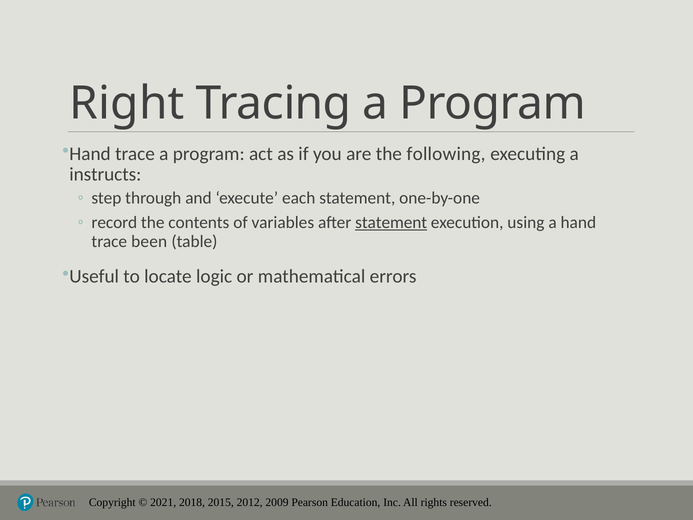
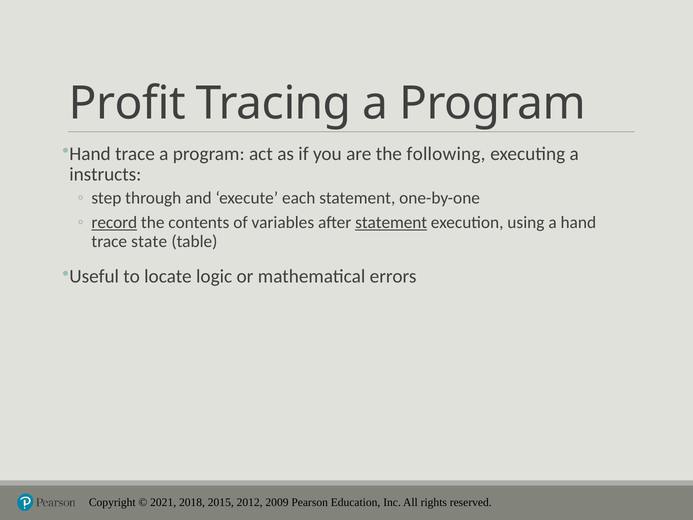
Right: Right -> Profit (127, 104)
record underline: none -> present (114, 223)
been: been -> state (149, 241)
